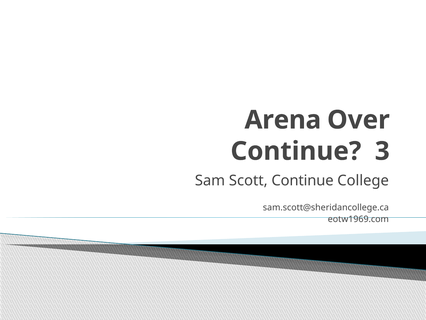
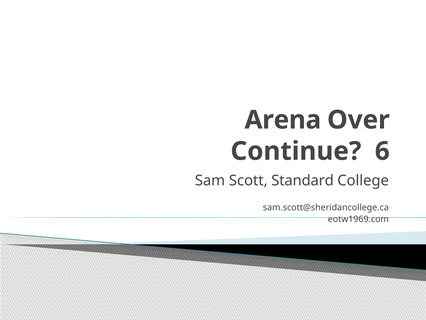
3: 3 -> 6 (382, 151)
Scott Continue: Continue -> Standard (303, 180)
